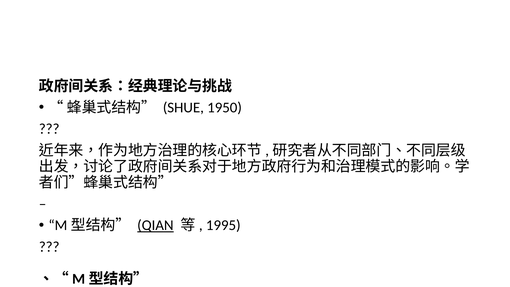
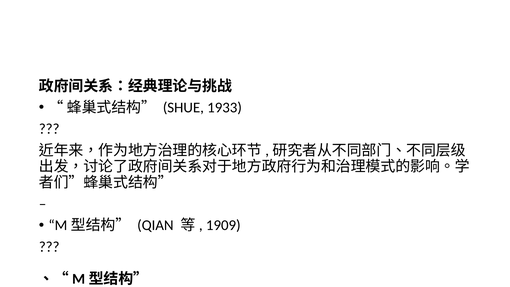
1950: 1950 -> 1933 (225, 108)
QIAN underline: present -> none (155, 225)
1995: 1995 -> 1909 (223, 225)
